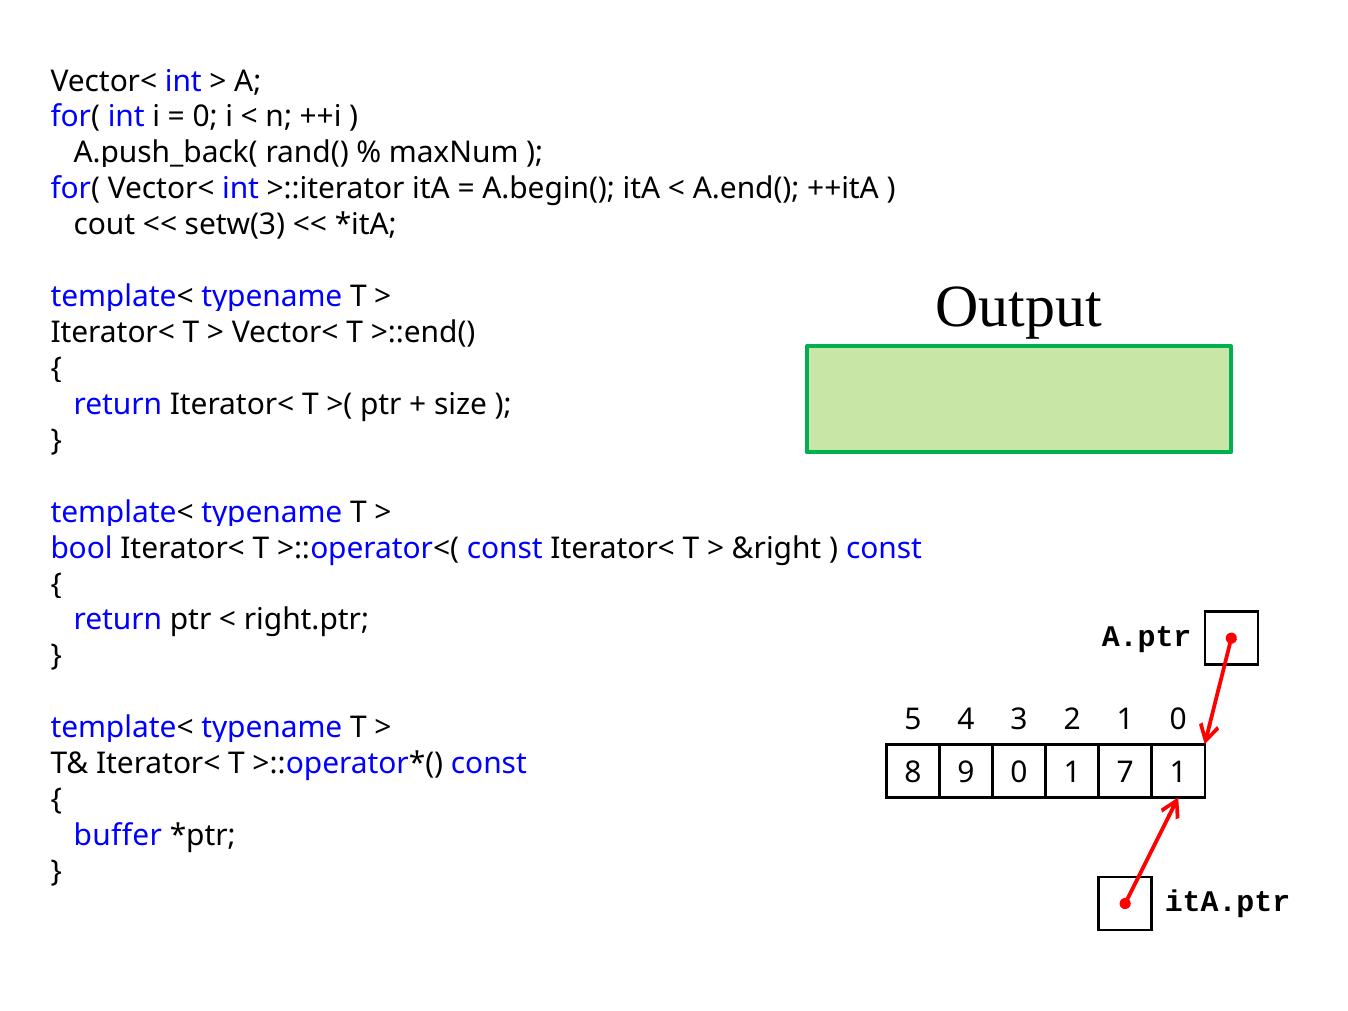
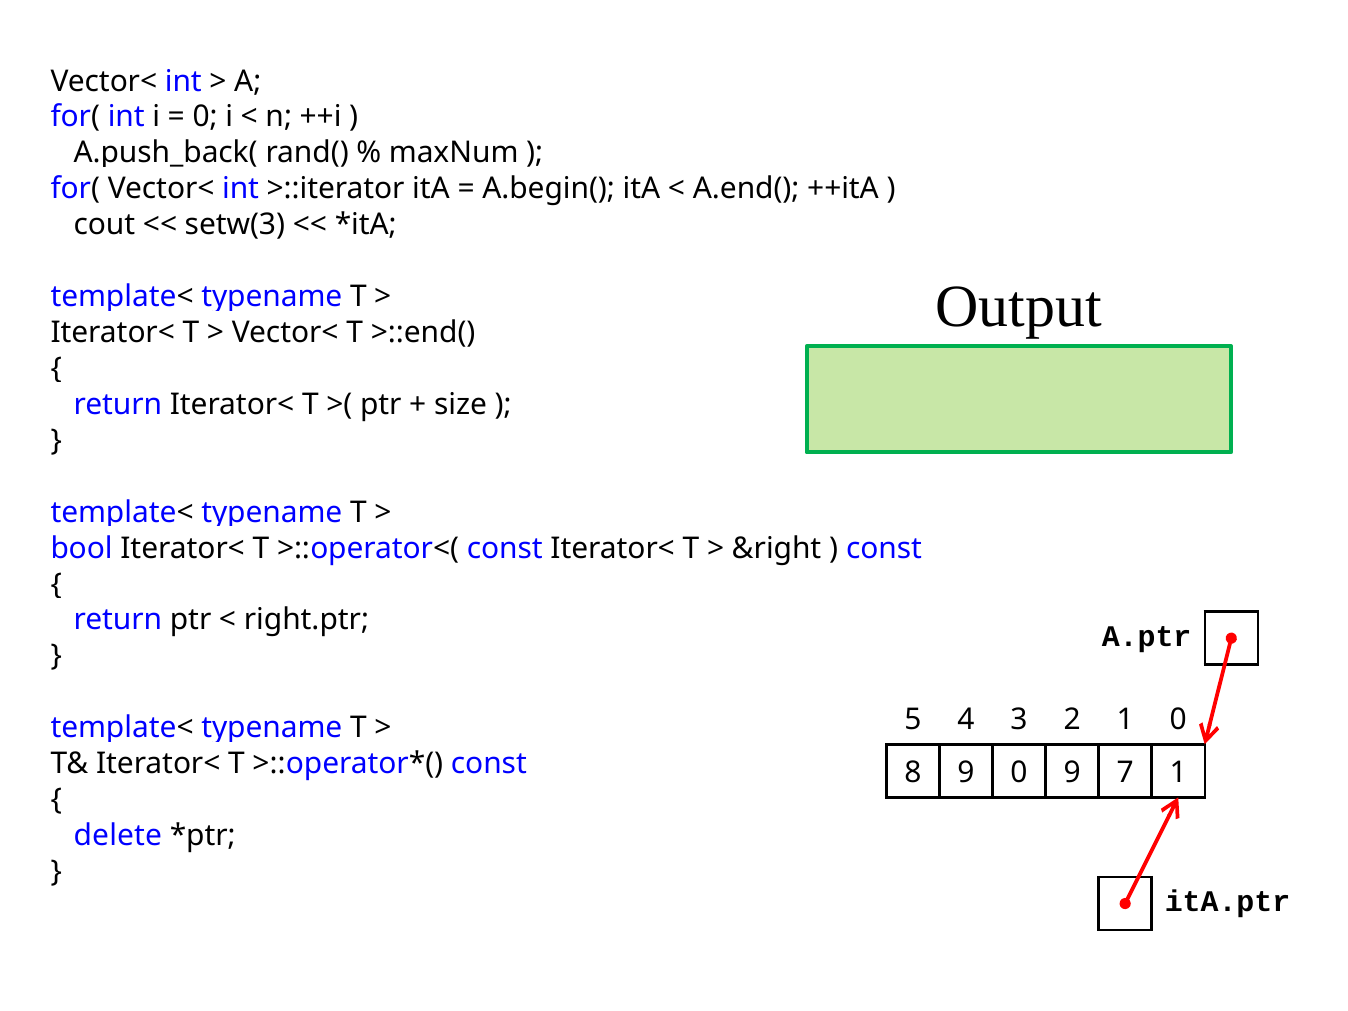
0 1: 1 -> 9 (1072, 773)
buffer: buffer -> delete (118, 836)
